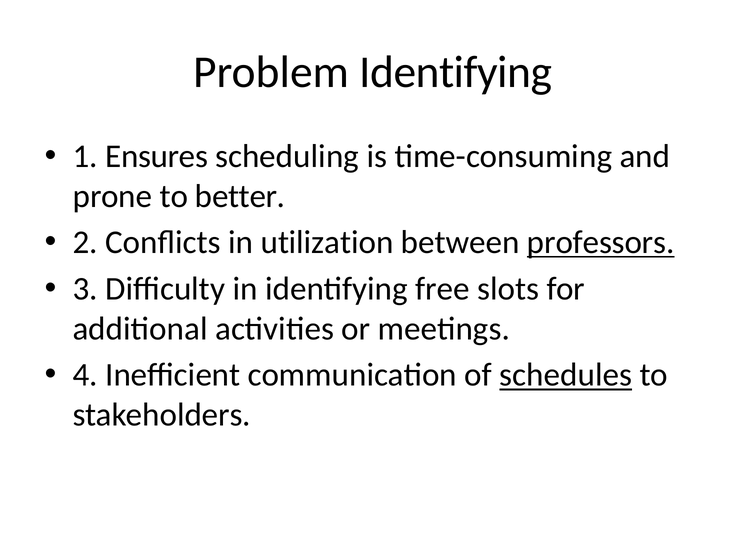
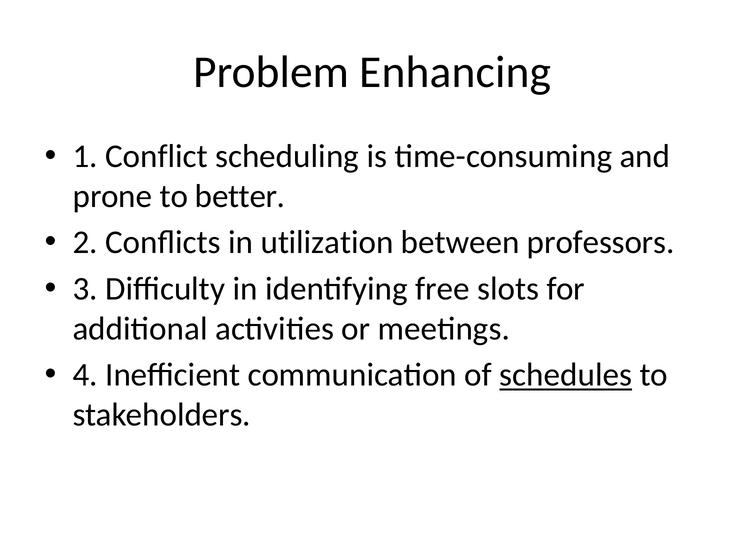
Problem Identifying: Identifying -> Enhancing (455, 72)
Ensures: Ensures -> Conflict (156, 156)
professors underline: present -> none (601, 242)
